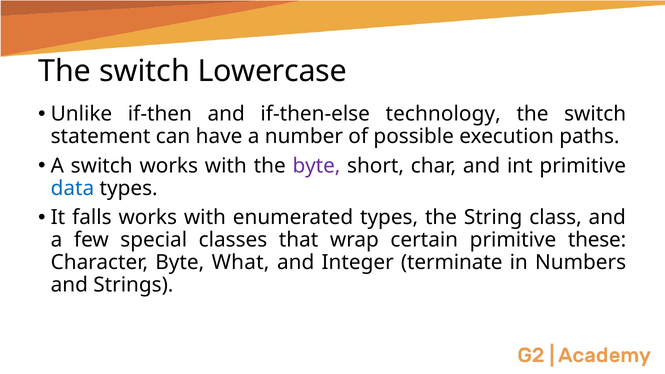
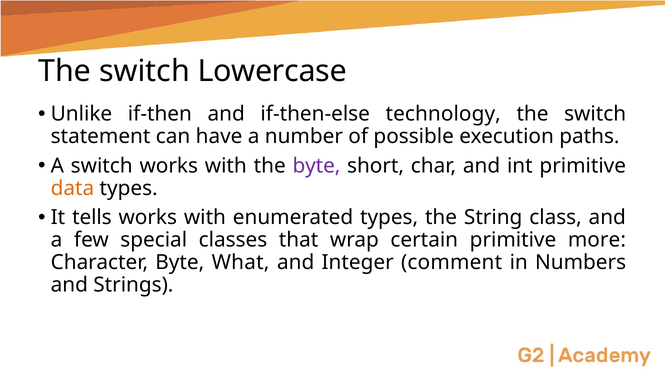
data colour: blue -> orange (72, 188)
falls: falls -> tells (92, 218)
these: these -> more (597, 240)
terminate: terminate -> comment (452, 263)
